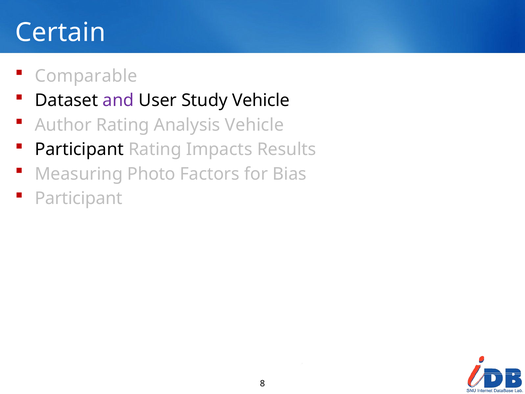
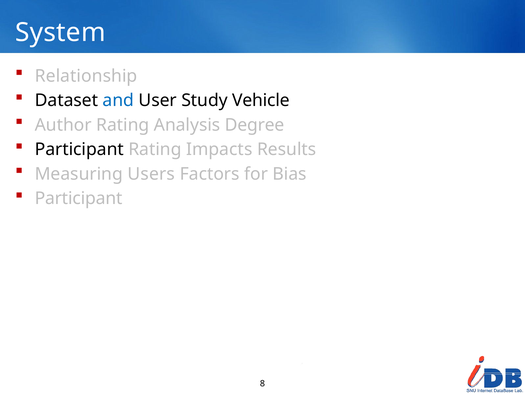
Certain: Certain -> System (60, 33)
Comparable: Comparable -> Relationship (86, 76)
and colour: purple -> blue (118, 100)
Analysis Vehicle: Vehicle -> Degree (255, 125)
Photo: Photo -> Users (151, 174)
